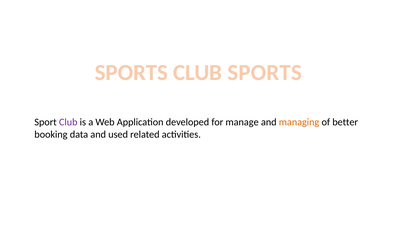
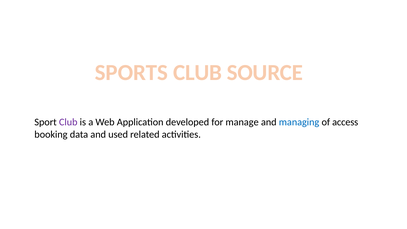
CLUB SPORTS: SPORTS -> SOURCE (265, 73)
managing colour: orange -> blue (299, 122)
better: better -> access (345, 122)
